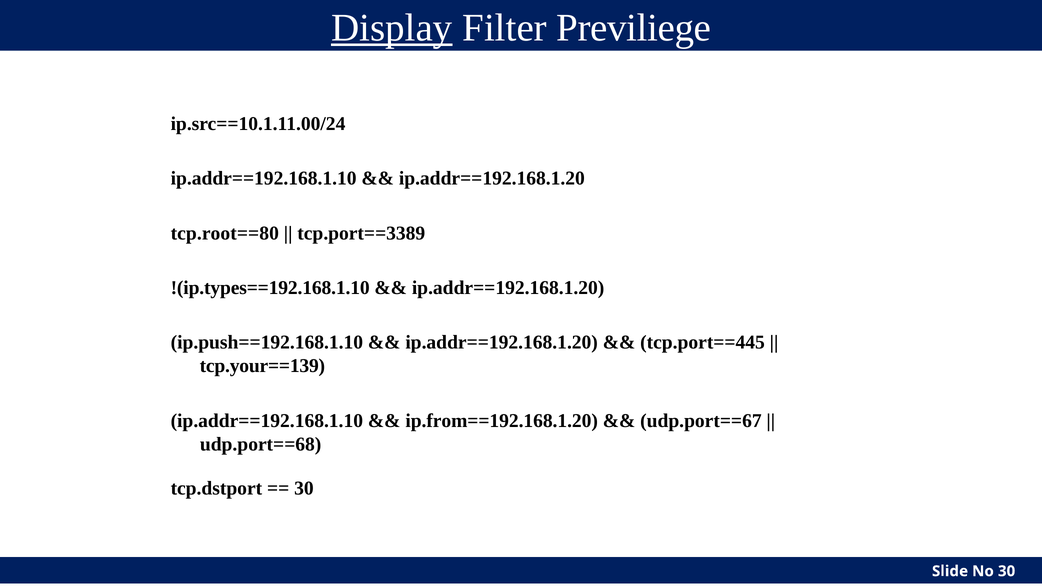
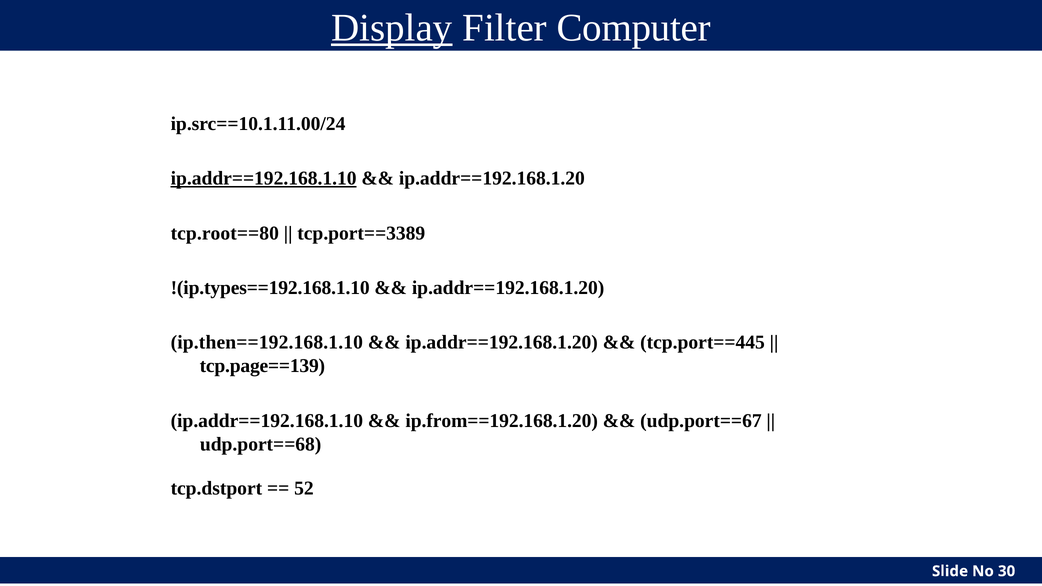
Previliege: Previliege -> Computer (634, 28)
ip.addr==192.168.1.10 underline: none -> present (264, 178)
ip.push==192.168.1.10: ip.push==192.168.1.10 -> ip.then==192.168.1.10 (267, 343)
tcp.your==139: tcp.your==139 -> tcp.page==139 (262, 366)
30: 30 -> 52 (304, 488)
